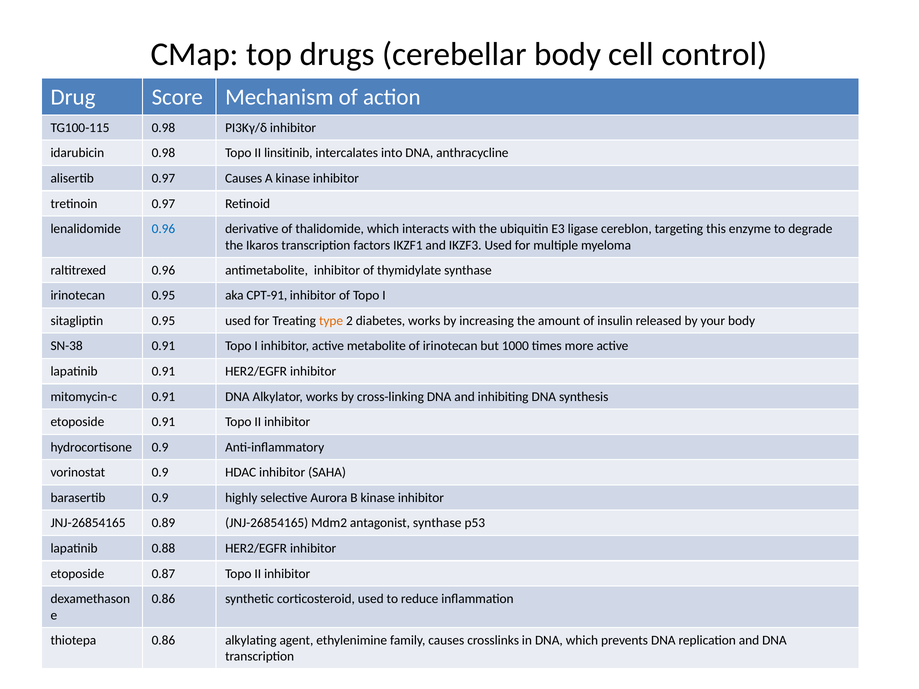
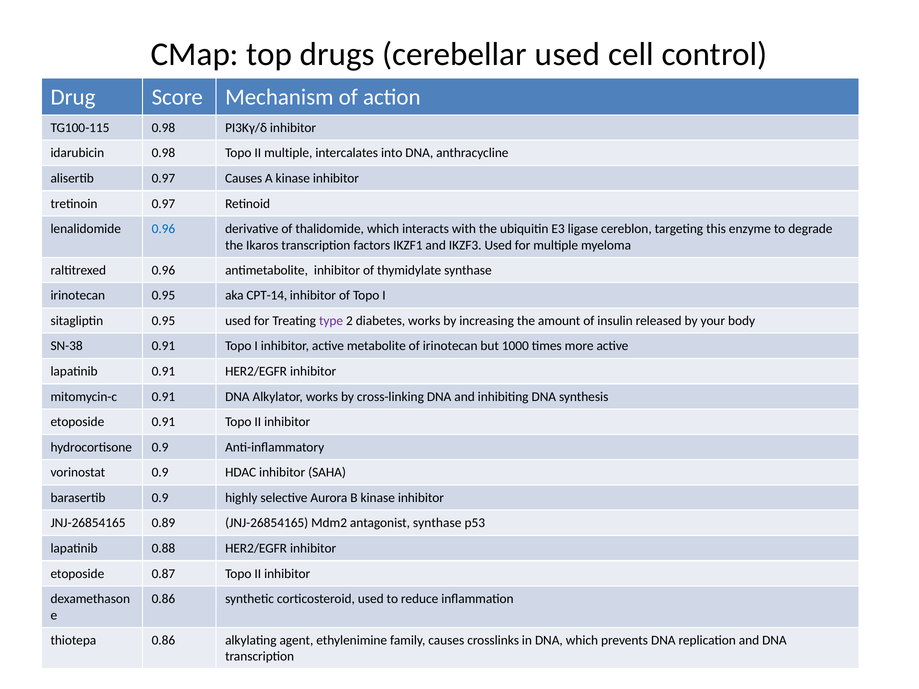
cerebellar body: body -> used (567, 54)
II linsitinib: linsitinib -> multiple (288, 153)
CPT-91: CPT-91 -> CPT-14 (267, 296)
type colour: orange -> purple (331, 321)
